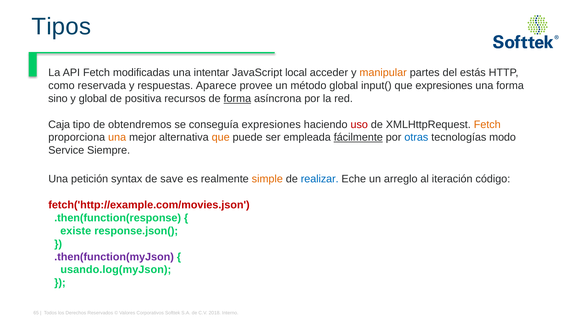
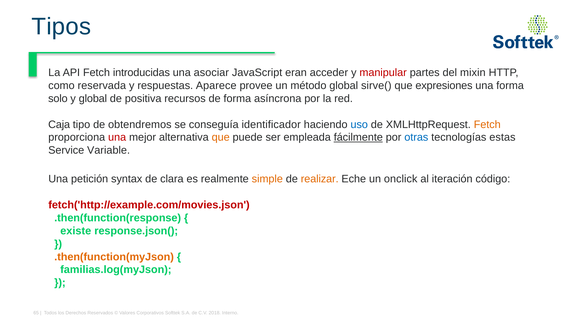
modificadas: modificadas -> introducidas (141, 73)
intentar: intentar -> asociar (211, 73)
local: local -> eran (296, 73)
manipular colour: orange -> red (383, 73)
estás: estás -> mixin (473, 73)
input(: input( -> sirve( (376, 85)
sino: sino -> solo (58, 98)
forma underline: present -> none (237, 98)
conseguía expresiones: expresiones -> identificador (271, 124)
uso colour: red -> blue (359, 124)
una colour: orange -> red (117, 137)
modo: modo -> estas (502, 137)
Siempre: Siempre -> Variable (109, 150)
save: save -> clara (172, 179)
realizar colour: blue -> orange (320, 179)
arreglo: arreglo -> onclick (401, 179)
.then(function(myJson colour: purple -> orange (114, 256)
usando.log(myJson: usando.log(myJson -> familias.log(myJson (116, 269)
